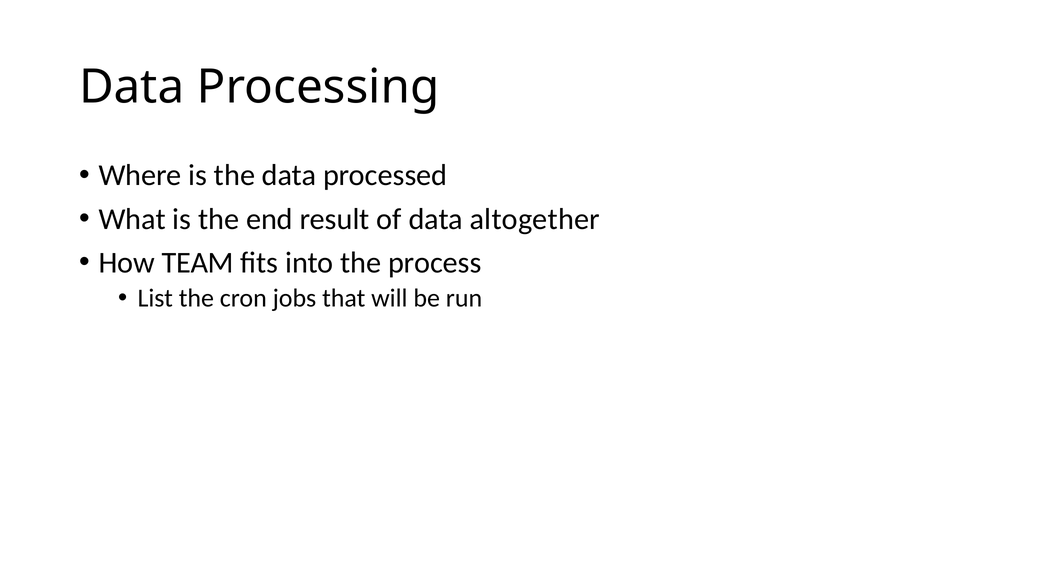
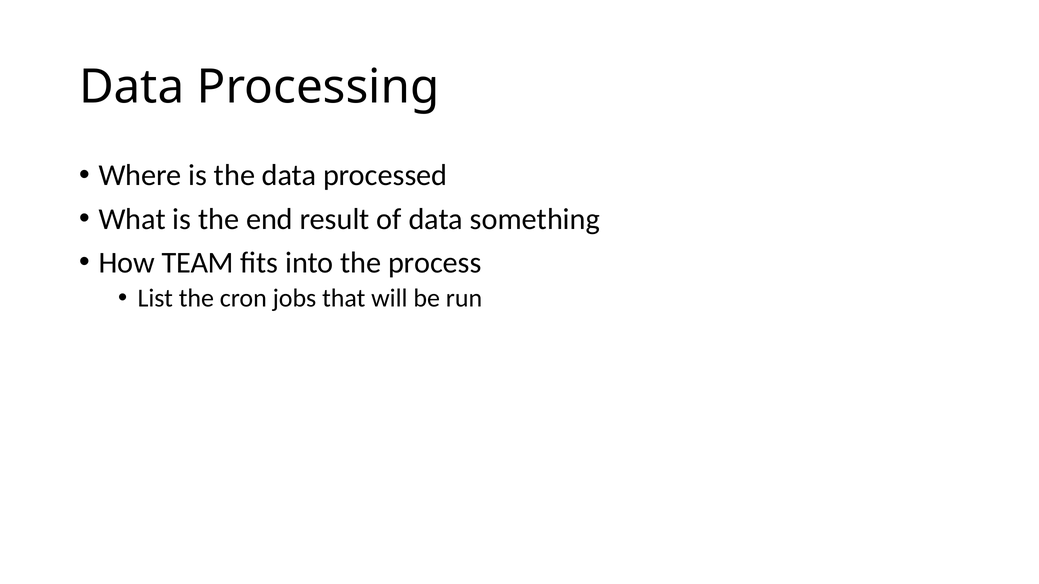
altogether: altogether -> something (535, 219)
